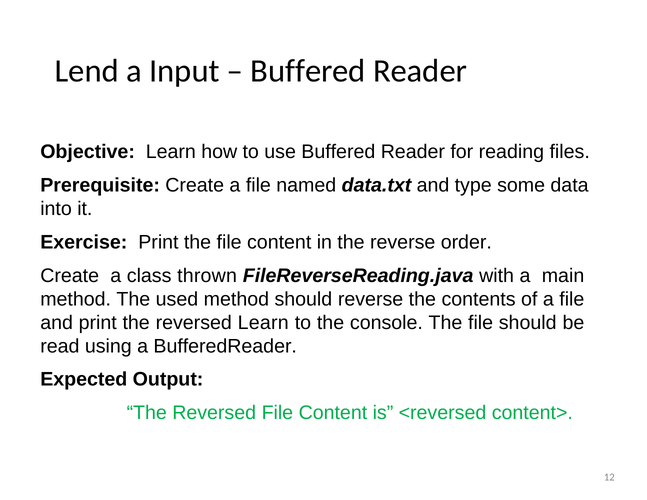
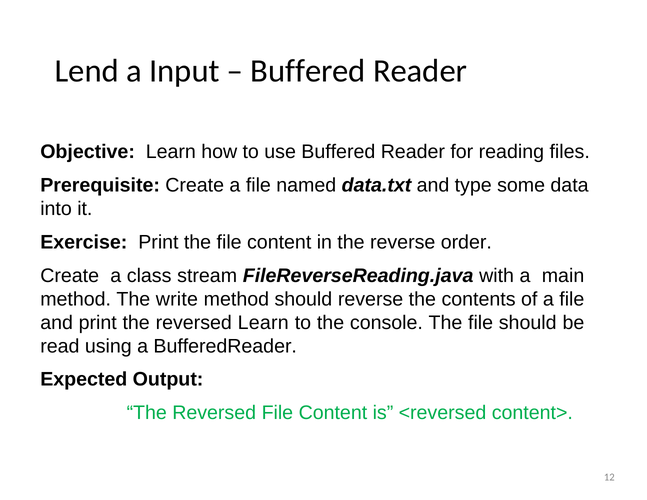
thrown: thrown -> stream (207, 276)
used: used -> write (177, 299)
